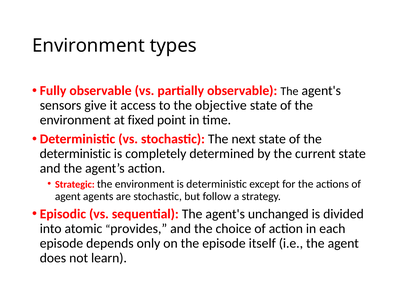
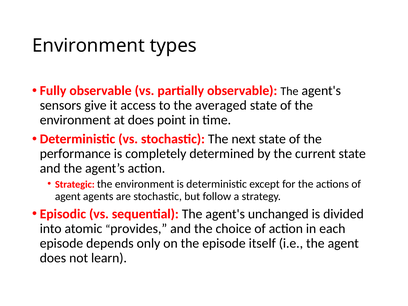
objective: objective -> averaged (221, 105)
at fixed: fixed -> does (141, 120)
deterministic: deterministic -> performance (75, 154)
